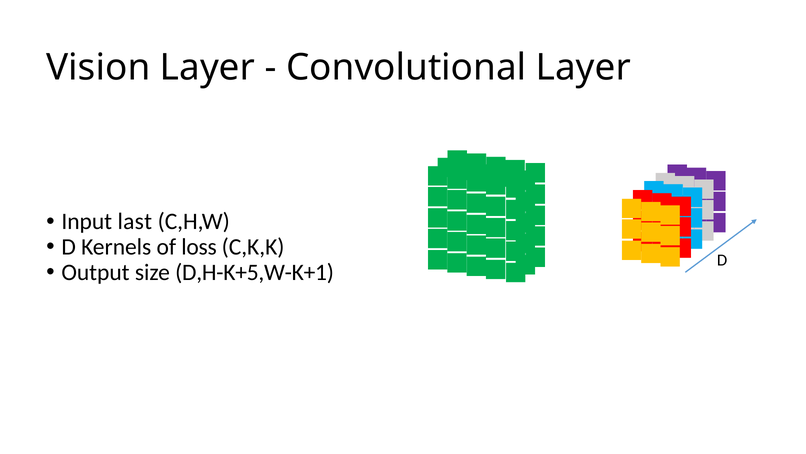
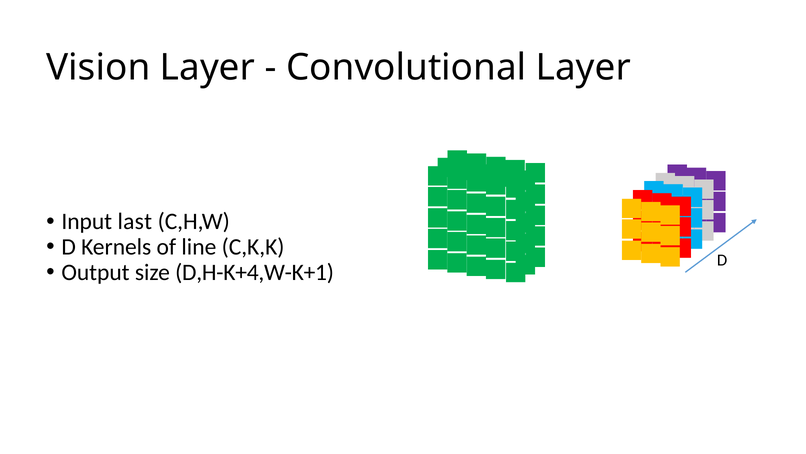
loss: loss -> line (199, 247)
D,H-K+5,W-K+1: D,H-K+5,W-K+1 -> D,H-K+4,W-K+1 (255, 272)
